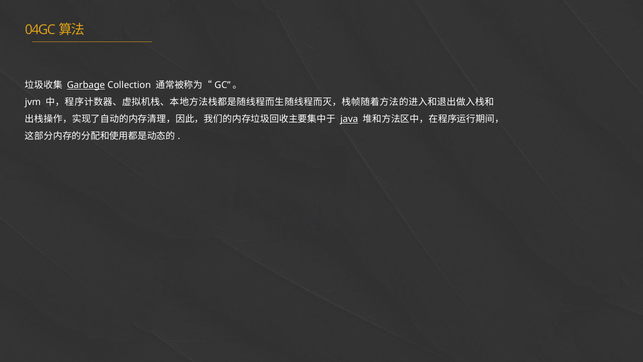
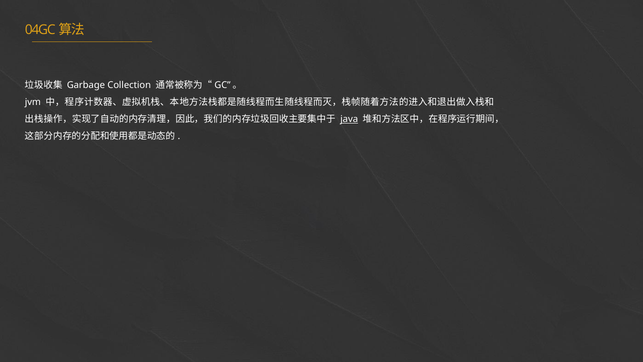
Garbage underline: present -> none (86, 85)
